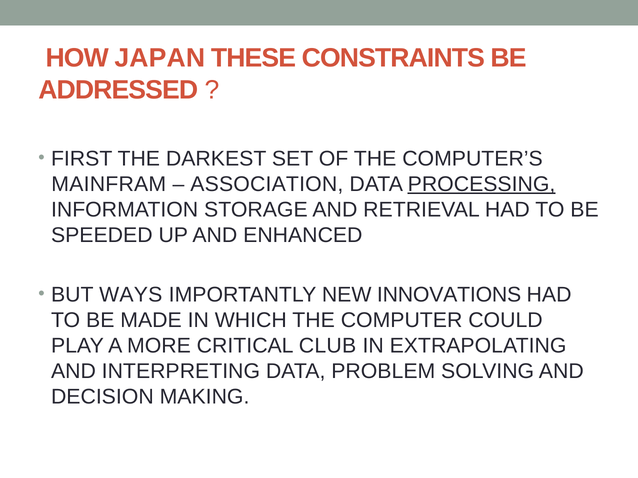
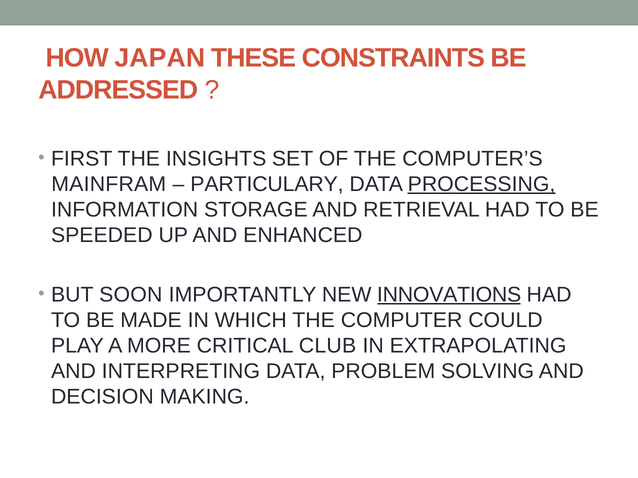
DARKEST: DARKEST -> INSIGHTS (216, 159)
ASSOCIATION: ASSOCIATION -> PARTICULARY (267, 184)
WAYS: WAYS -> SOON (131, 295)
INNOVATIONS underline: none -> present (449, 295)
